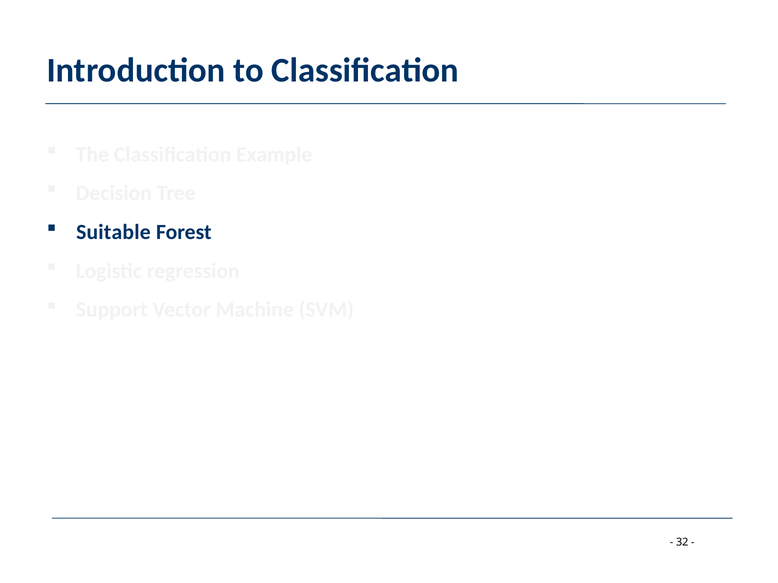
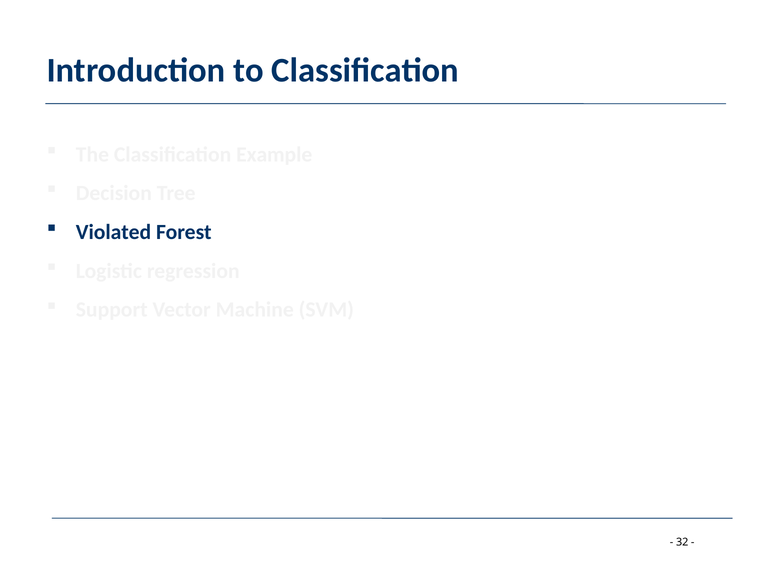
Suitable: Suitable -> Violated (114, 232)
